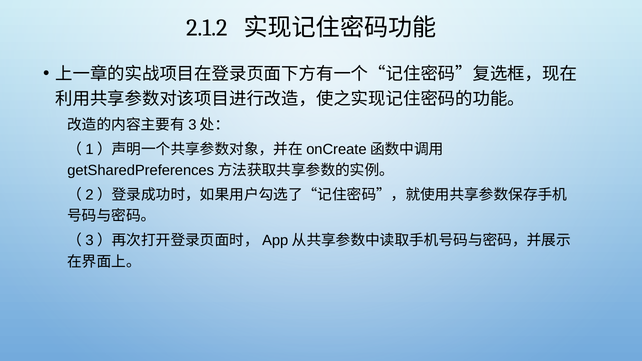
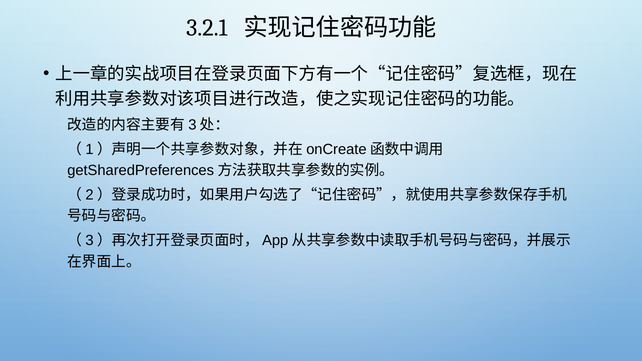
2.1.2: 2.1.2 -> 3.2.1 (207, 28)
